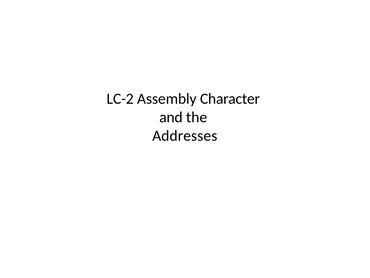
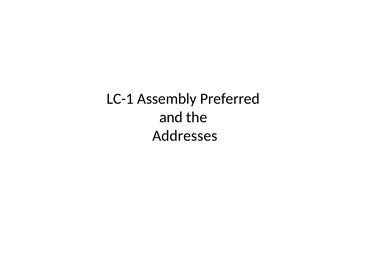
LC-2: LC-2 -> LC-1 (120, 99)
Character: Character -> Preferred (230, 99)
